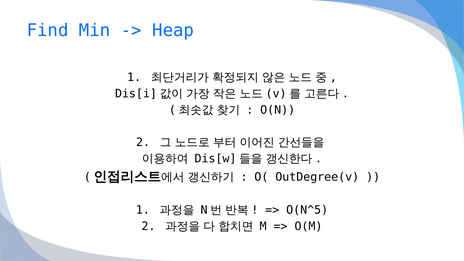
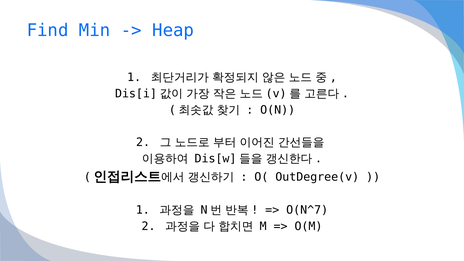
O(N^5: O(N^5 -> O(N^7 (307, 210)
